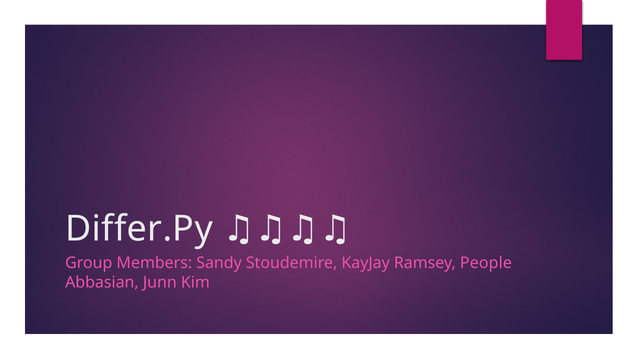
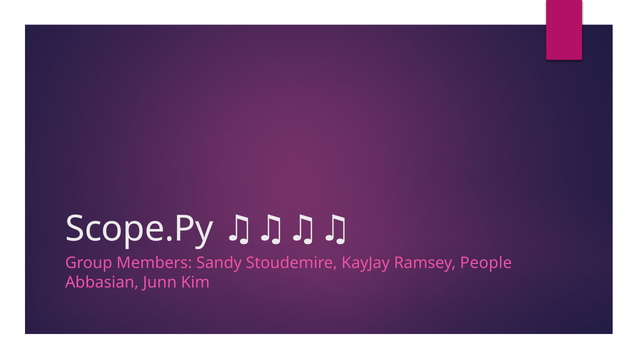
Differ.Py: Differ.Py -> Scope.Py (139, 229)
